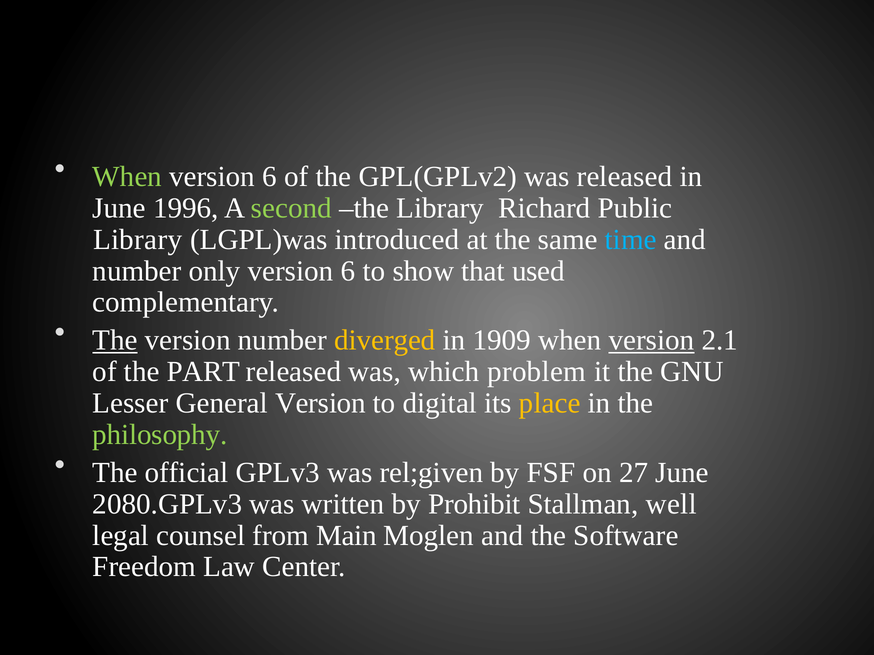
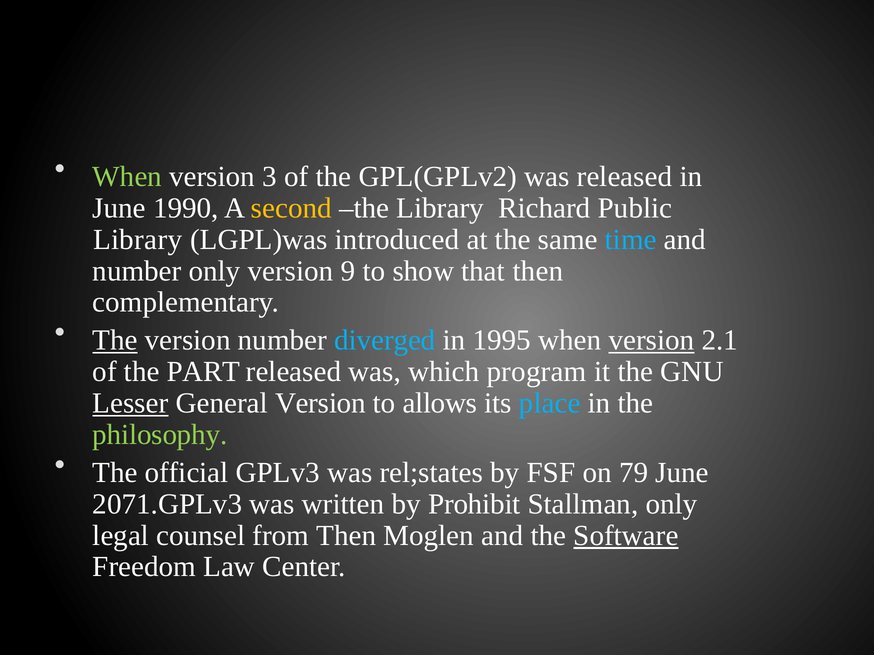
6: 6 -> 3 (270, 177)
1996: 1996 -> 1990 (186, 208)
second colour: light green -> yellow (291, 208)
6: 6 -> 9 (348, 271)
that used: used -> then (538, 271)
diverged colour: yellow -> light blue (385, 341)
1909: 1909 -> 1995 (502, 341)
problem: problem -> program (537, 372)
Lesser underline: none -> present (130, 403)
digital: digital -> allows (440, 403)
place colour: yellow -> light blue (550, 403)
rel;given: rel;given -> rel;states (431, 473)
27: 27 -> 79 (634, 473)
2080.GPLv3: 2080.GPLv3 -> 2071.GPLv3 (167, 504)
Stallman well: well -> only (671, 504)
from Main: Main -> Then (346, 536)
Software underline: none -> present (626, 536)
